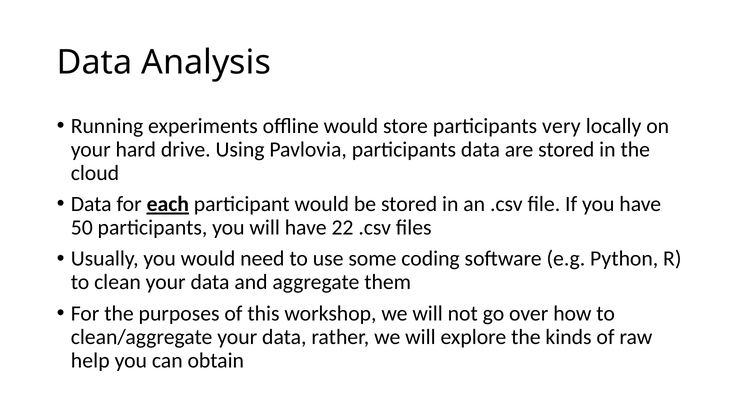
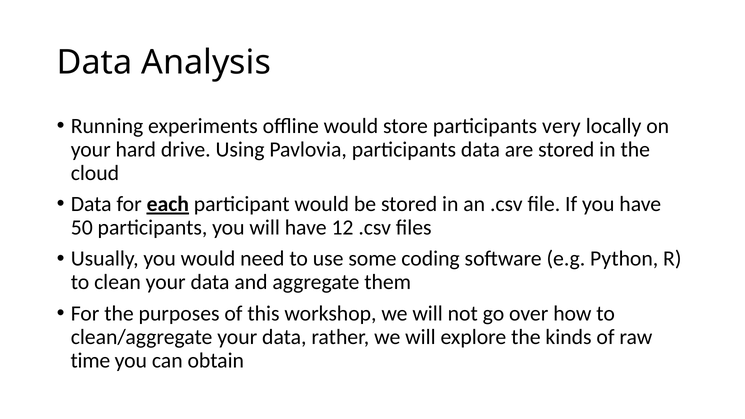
22: 22 -> 12 (342, 228)
help: help -> time (90, 360)
